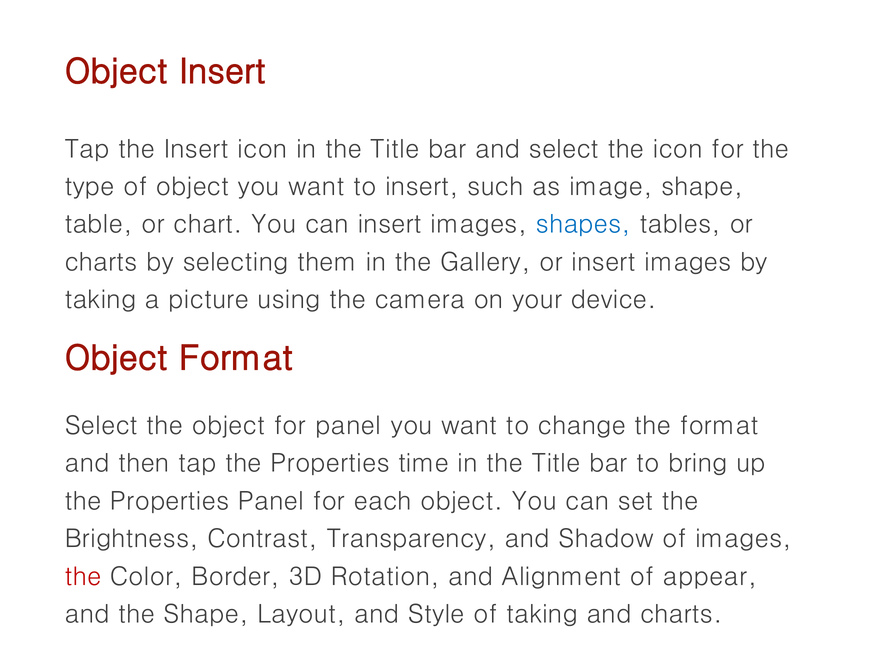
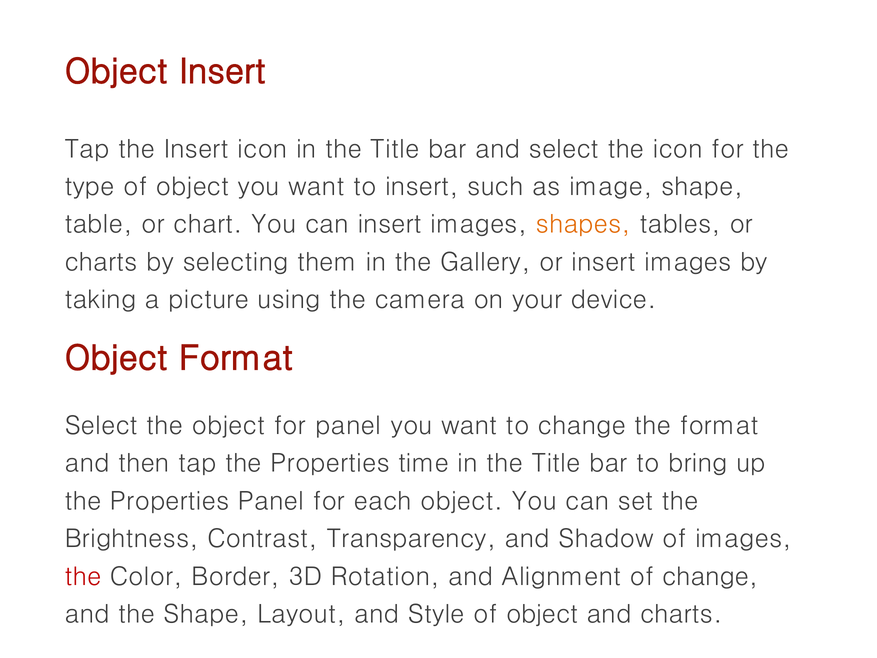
shapes colour: blue -> orange (583, 224)
of appear: appear -> change (710, 576)
Style of taking: taking -> object (542, 614)
